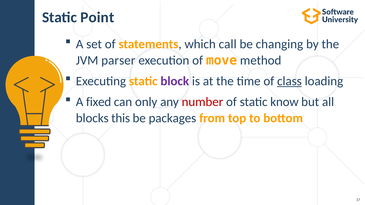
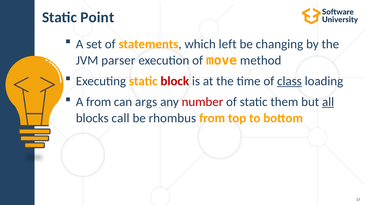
call: call -> left (228, 44)
block colour: purple -> red (175, 81)
A fixed: fixed -> from (99, 102)
only: only -> args (146, 102)
know: know -> them (284, 102)
all underline: none -> present (328, 102)
this: this -> call (121, 118)
packages: packages -> rhombus (172, 118)
